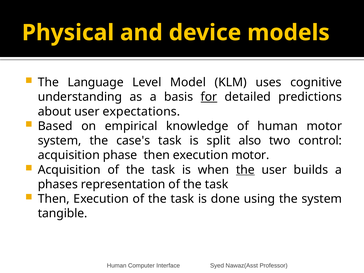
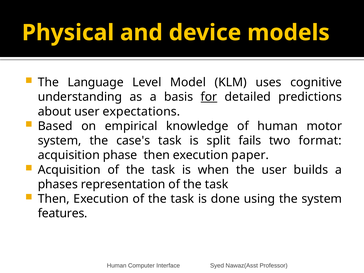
also: also -> fails (250, 141)
control: control -> format (320, 141)
execution motor: motor -> paper (250, 155)
the underline: present -> none (245, 170)
tangible: tangible -> features (63, 213)
